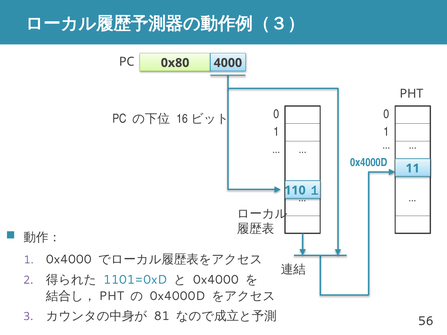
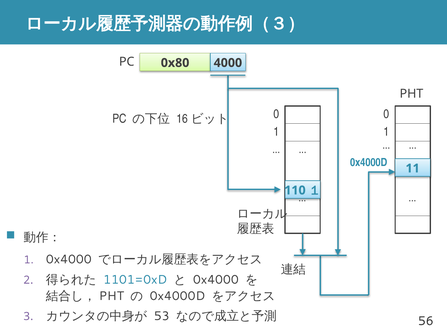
81: 81 -> 53 (162, 316)
